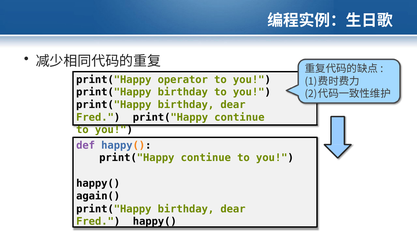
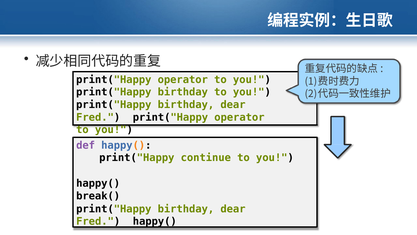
Fred print("Happy continue: continue -> operator (239, 117)
again(: again( -> break( (98, 196)
